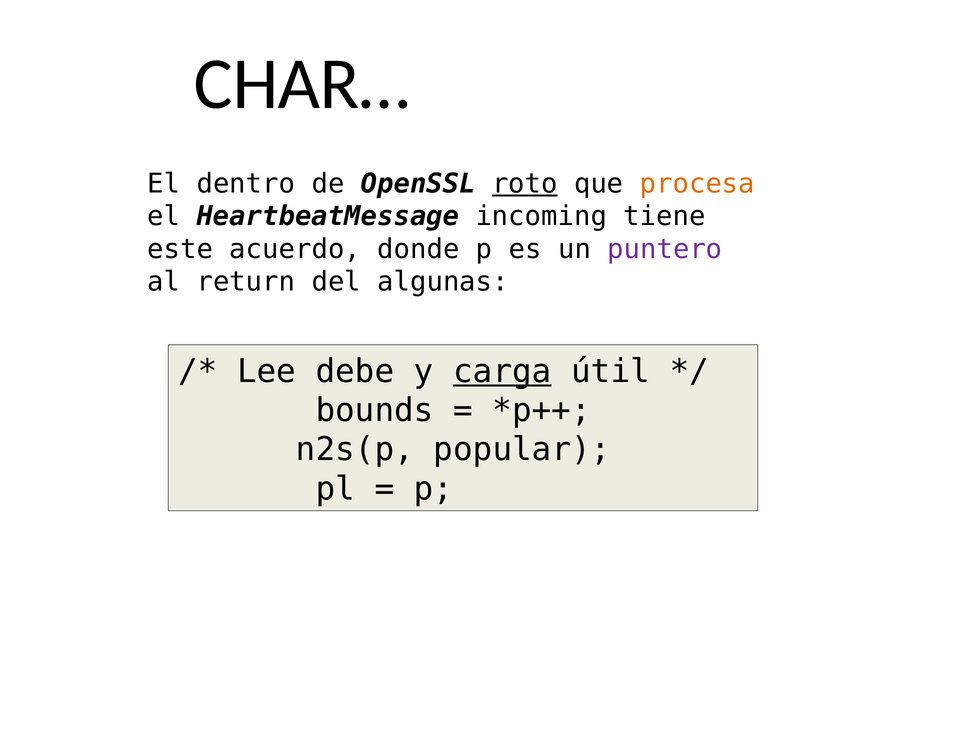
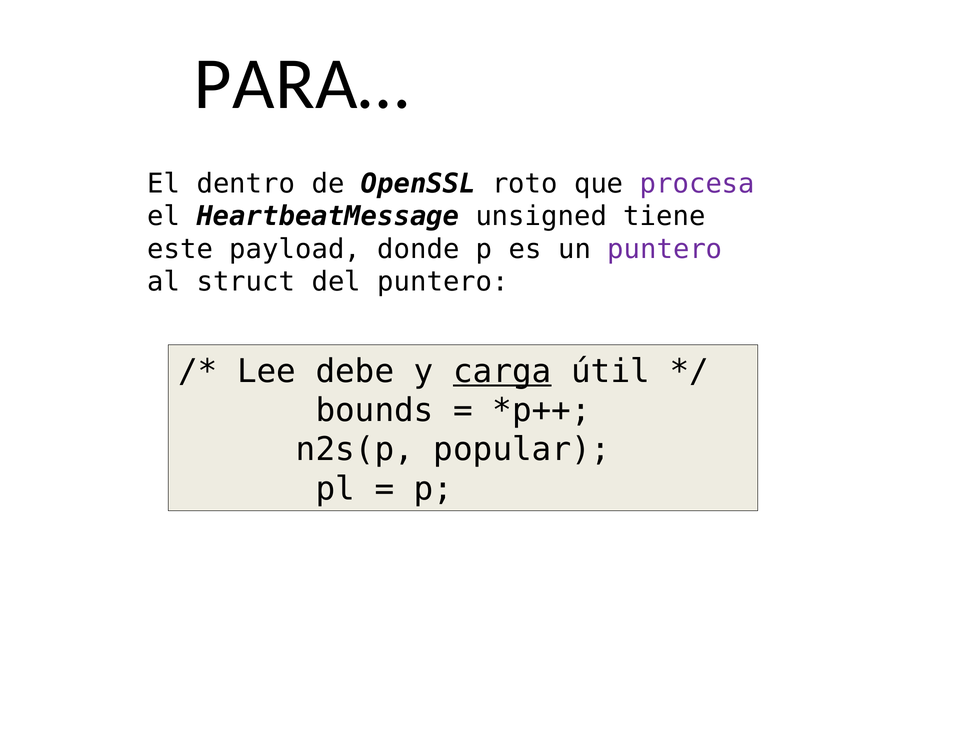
CHAR…: CHAR… -> PARA… (301, 84)
roto underline: present -> none (525, 184)
procesa colour: orange -> purple (697, 184)
incoming: incoming -> unsigned (541, 216)
acuerdo: acuerdo -> payload (295, 249)
return: return -> struct (246, 282)
del algunas: algunas -> puntero (443, 282)
